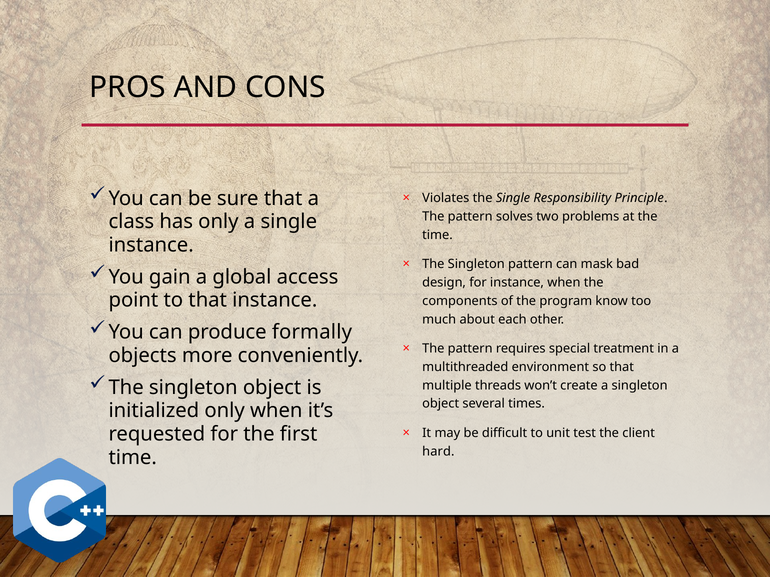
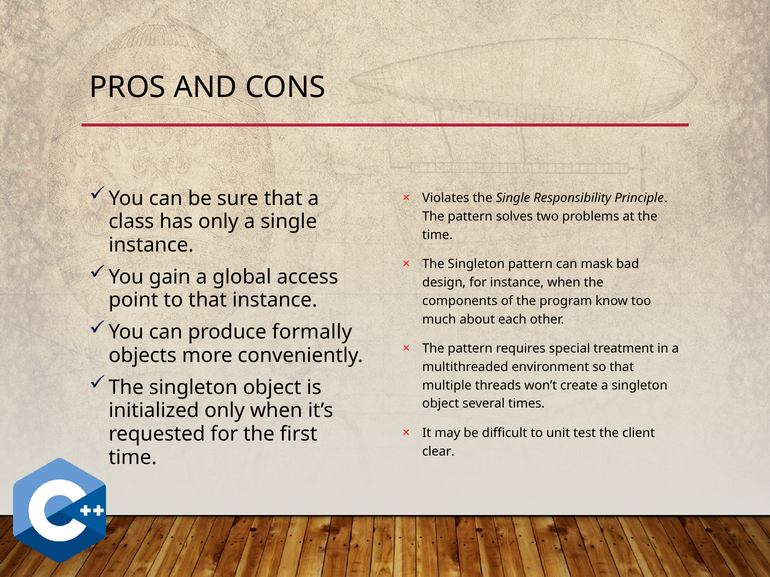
hard: hard -> clear (438, 452)
